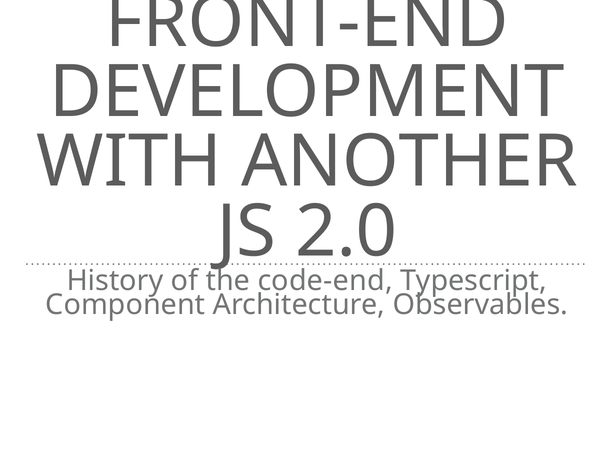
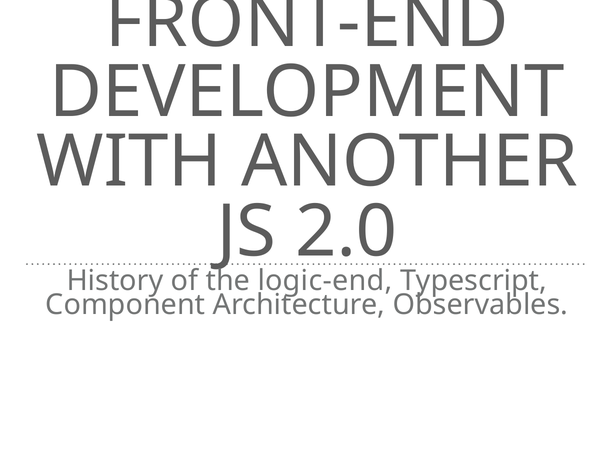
code-end: code-end -> logic-end (325, 280)
